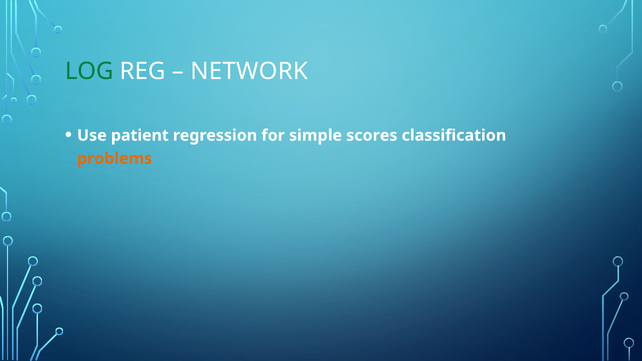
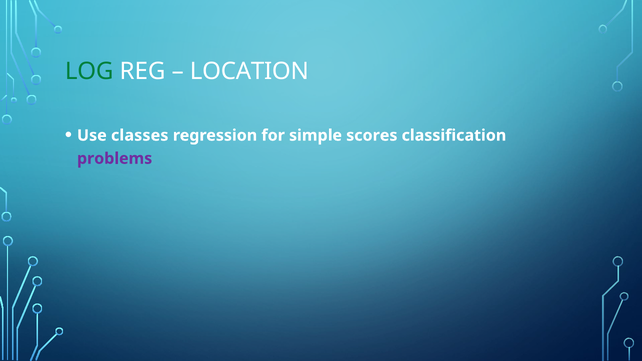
NETWORK: NETWORK -> LOCATION (249, 71)
patient: patient -> classes (140, 135)
problems colour: orange -> purple (115, 159)
